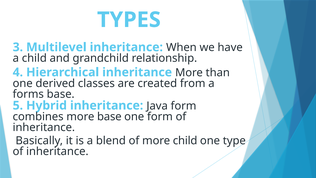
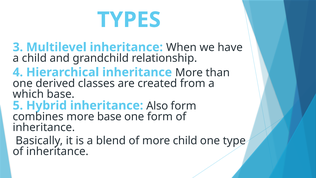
forms: forms -> which (28, 94)
Java: Java -> Also (157, 106)
